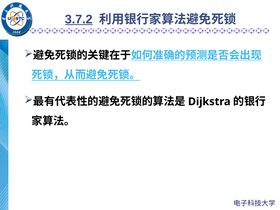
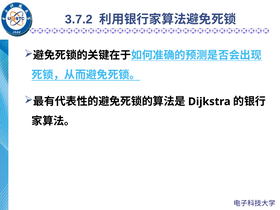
3.7.2 underline: present -> none (79, 19)
